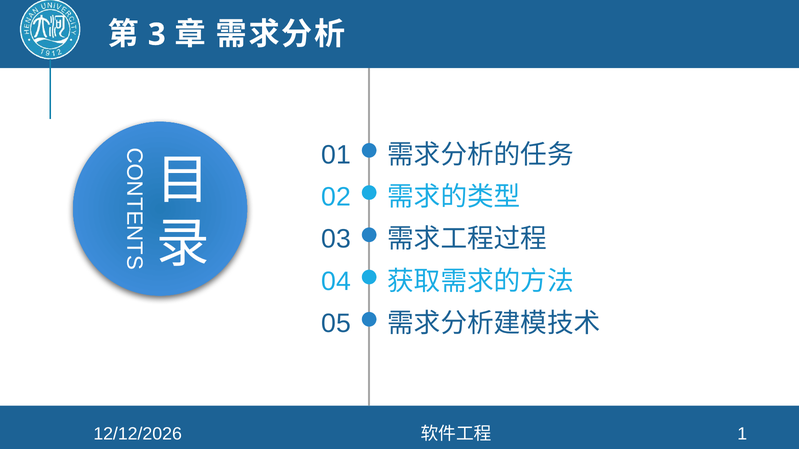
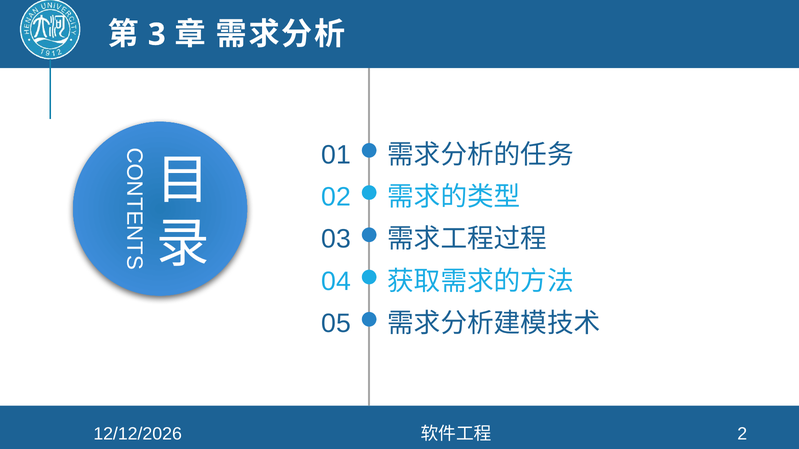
1: 1 -> 2 (742, 434)
